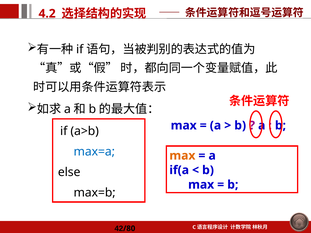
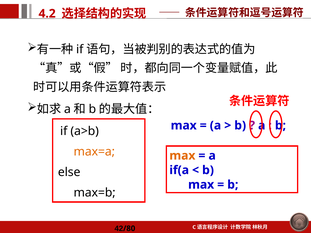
max=a colour: blue -> orange (94, 152)
